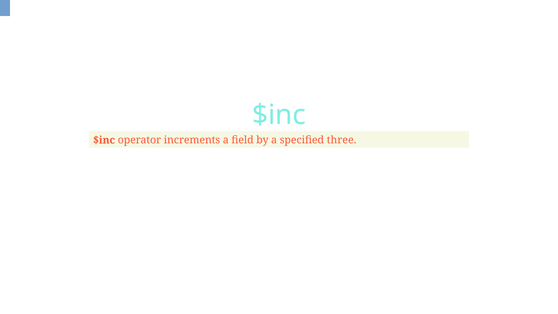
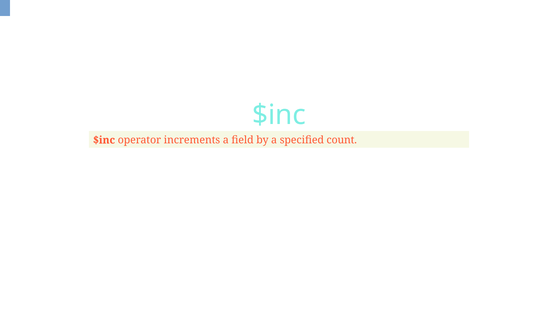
three: three -> count (342, 140)
